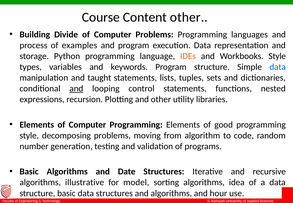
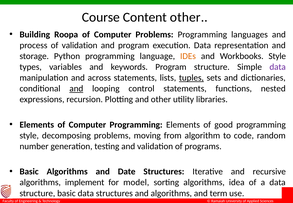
Divide: Divide -> Roopa (66, 34)
of examples: examples -> validation (80, 45)
data colour: blue -> purple (278, 67)
taught: taught -> across (99, 78)
tuples underline: none -> present (191, 78)
illustrative: illustrative -> implement (85, 182)
hour: hour -> term (219, 193)
